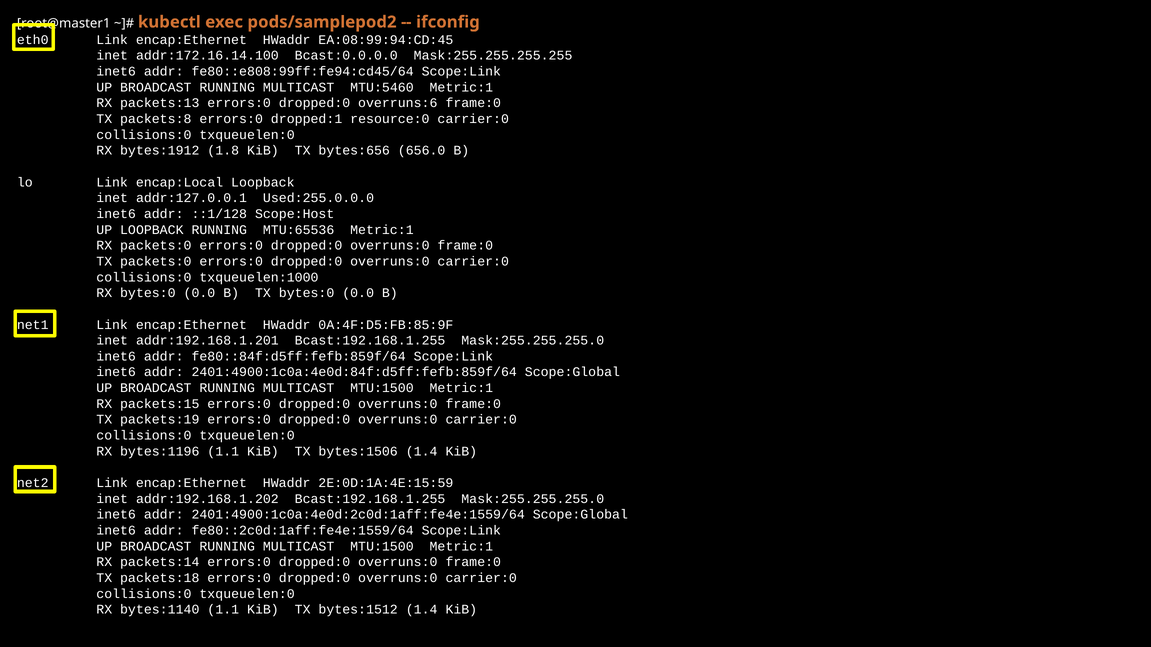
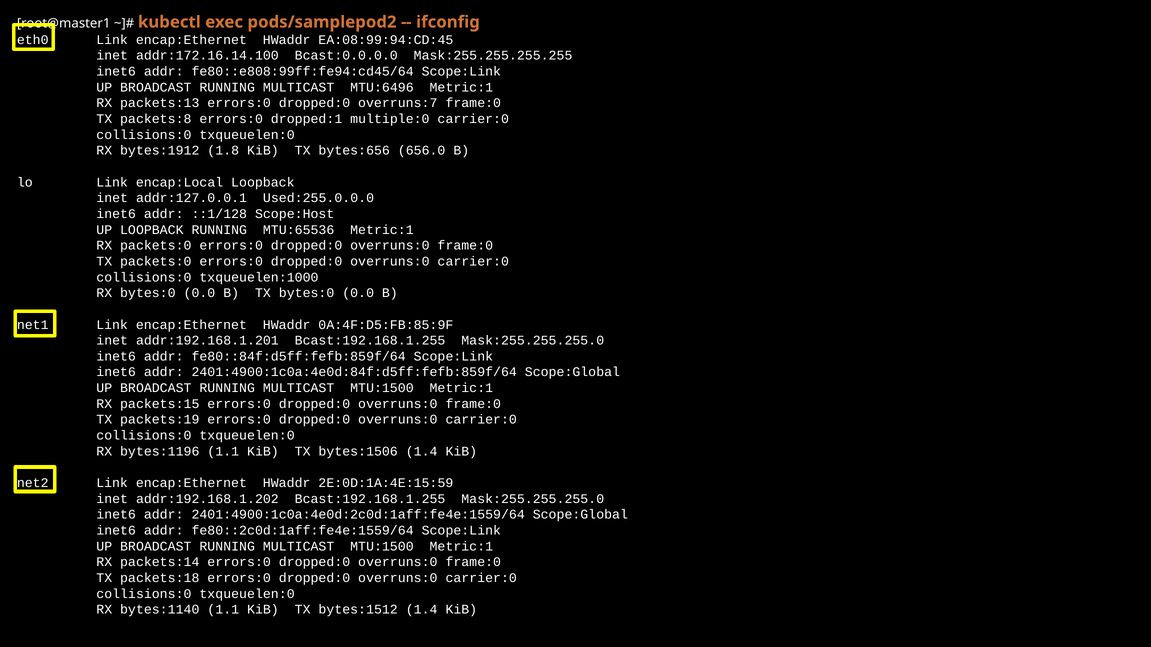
MTU:5460: MTU:5460 -> MTU:6496 (382, 87)
overruns:6: overruns:6 -> overruns:7 (398, 103)
resource:0: resource:0 -> multiple:0 (390, 119)
